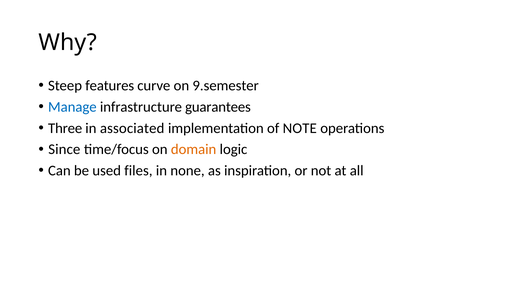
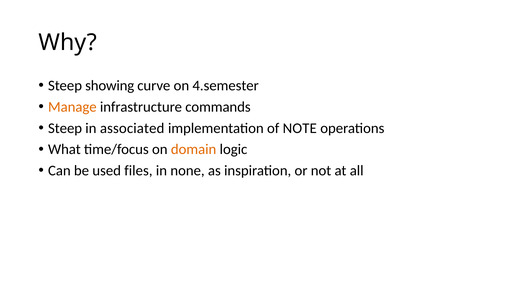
features: features -> showing (110, 86)
9.semester: 9.semester -> 4.semester (226, 86)
Manage colour: blue -> orange (72, 107)
guarantees: guarantees -> commands (218, 107)
Three: Three -> Steep (65, 128)
Since: Since -> What (64, 149)
